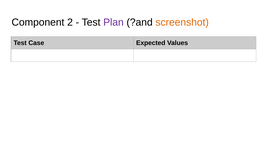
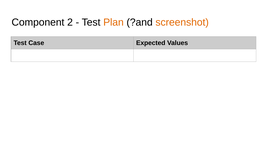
Plan colour: purple -> orange (113, 22)
